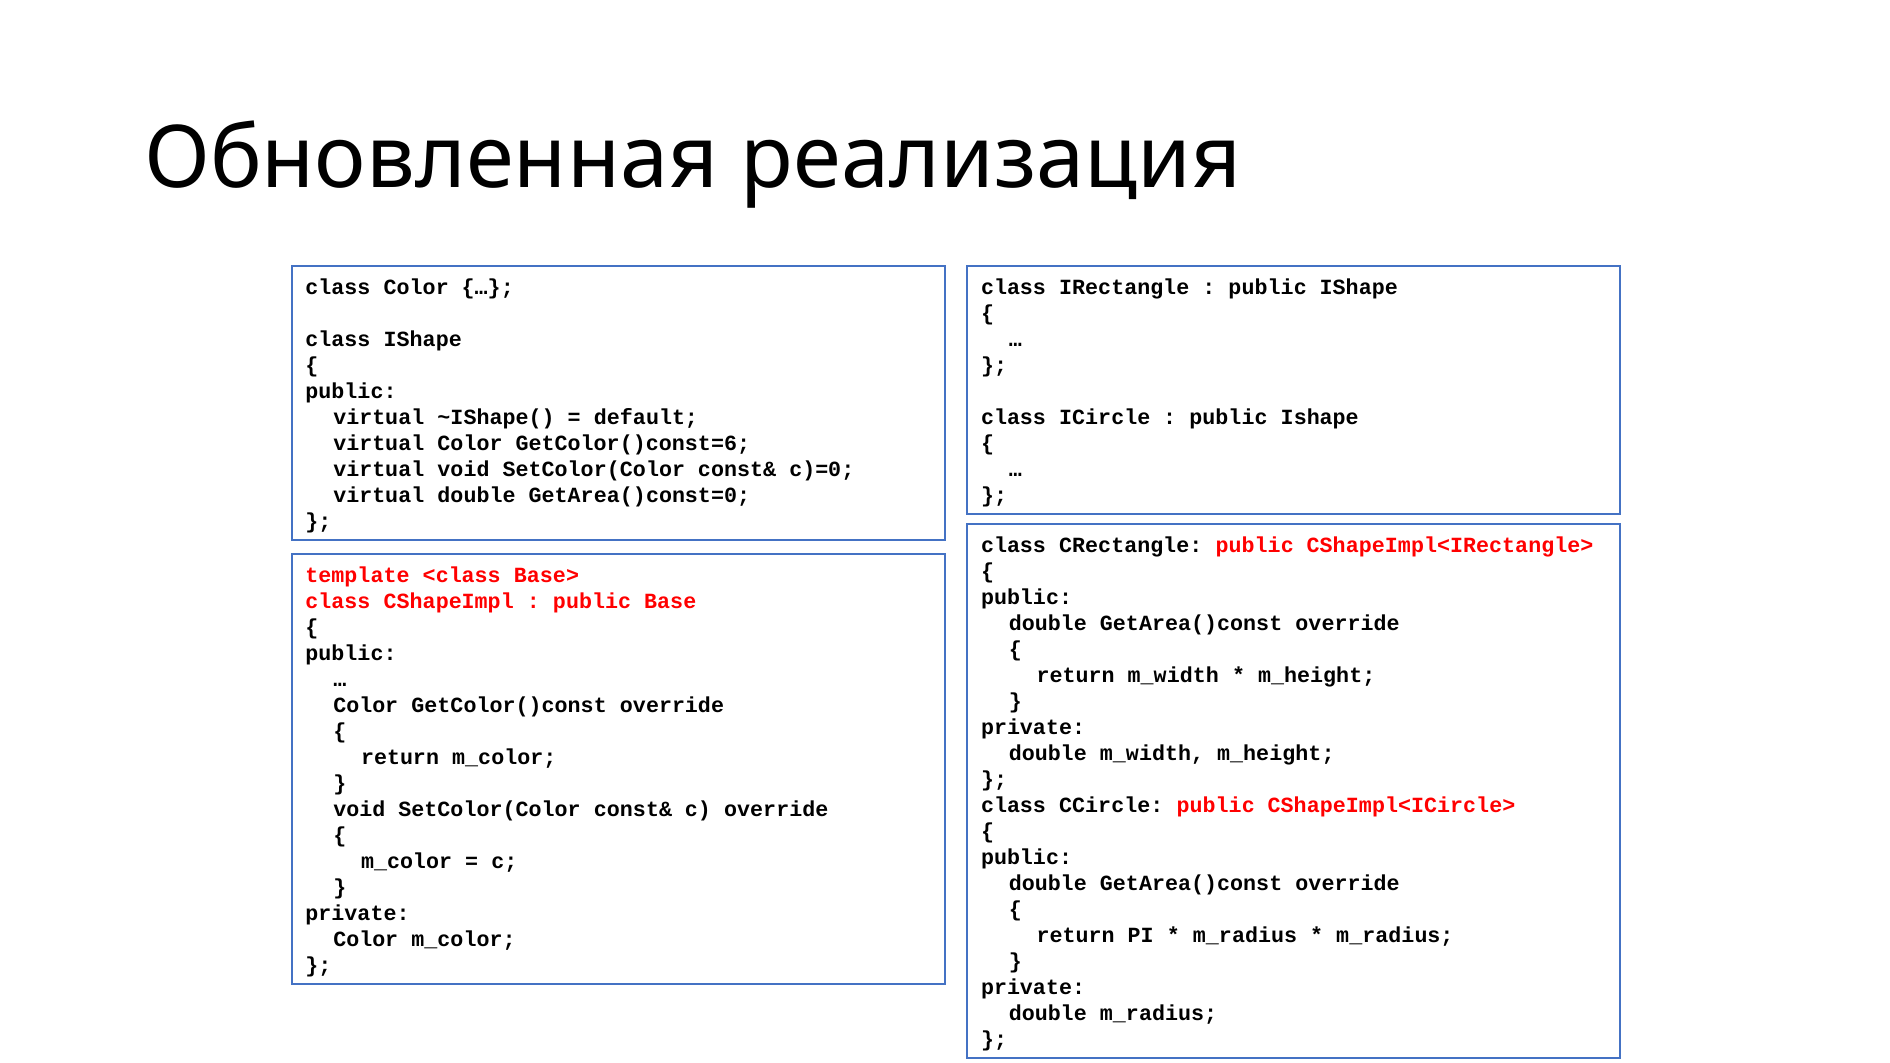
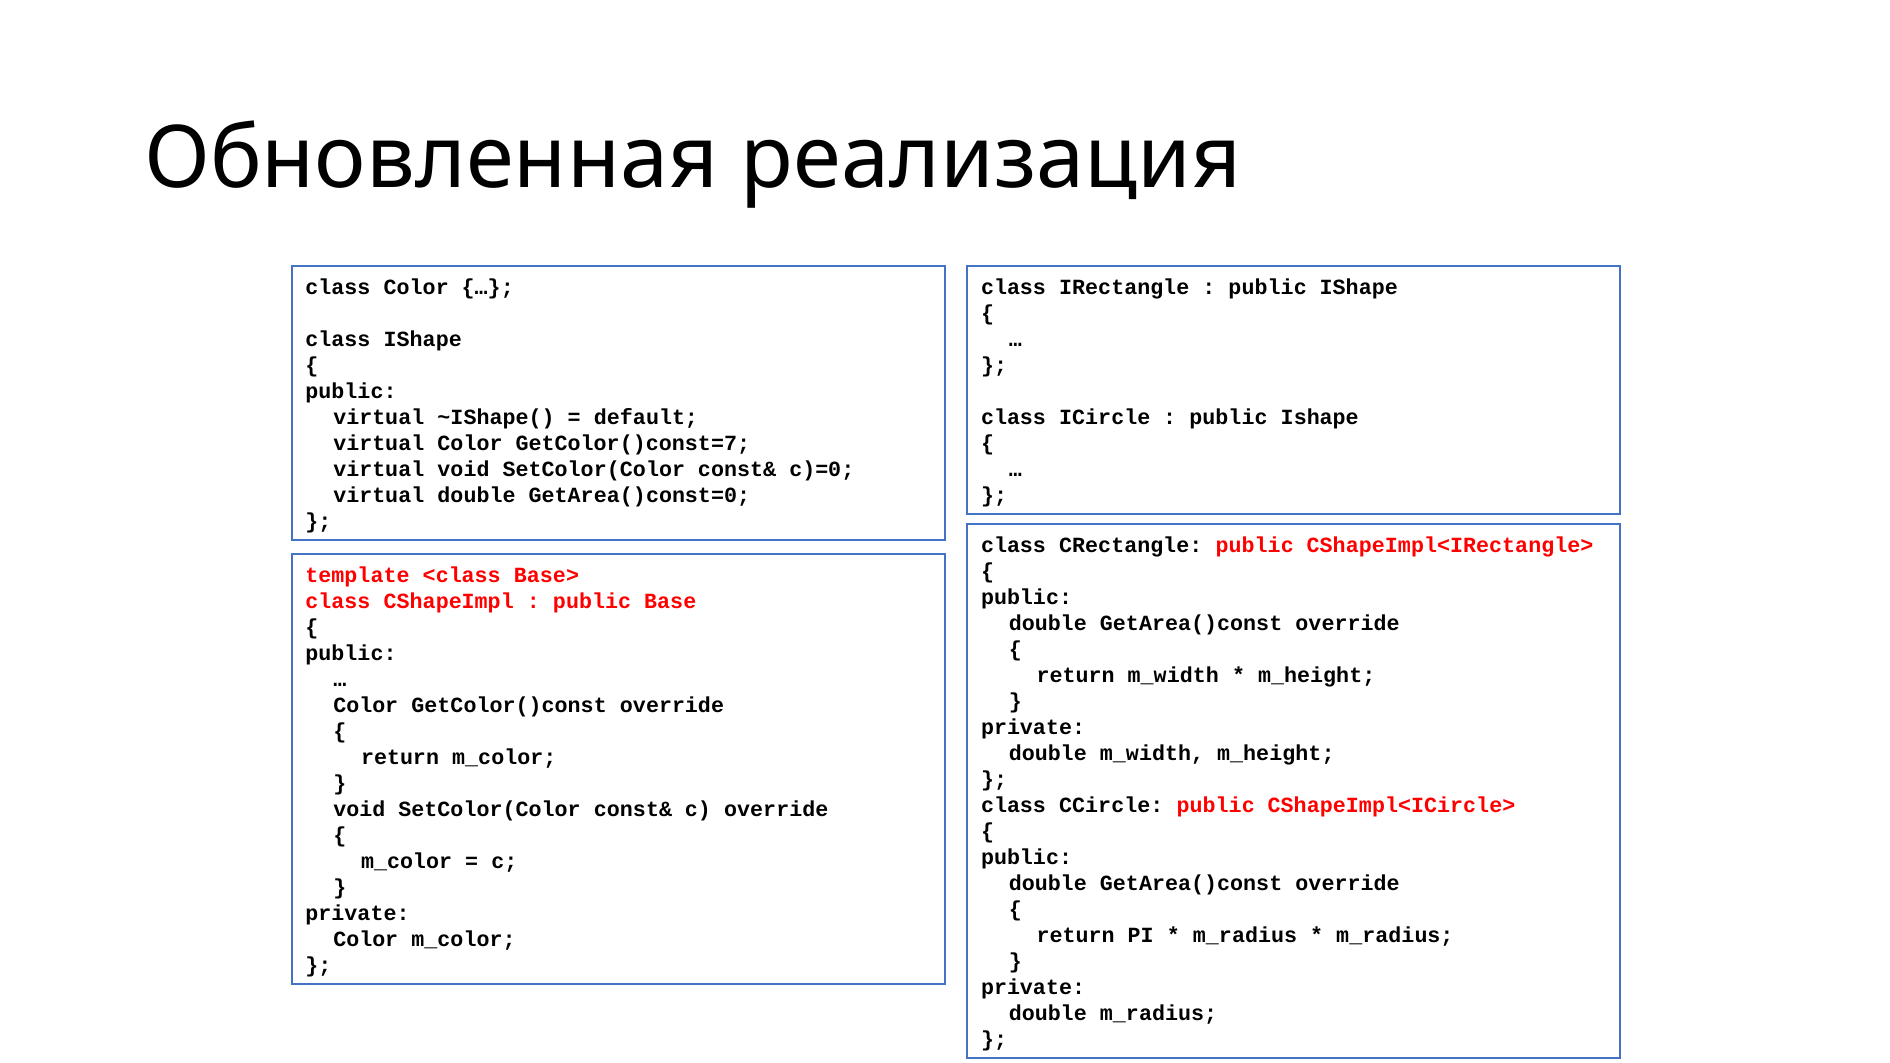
GetColor()const=6: GetColor()const=6 -> GetColor()const=7 (633, 443)
